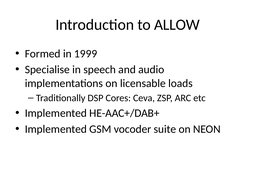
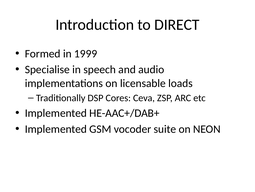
ALLOW: ALLOW -> DIRECT (177, 25)
